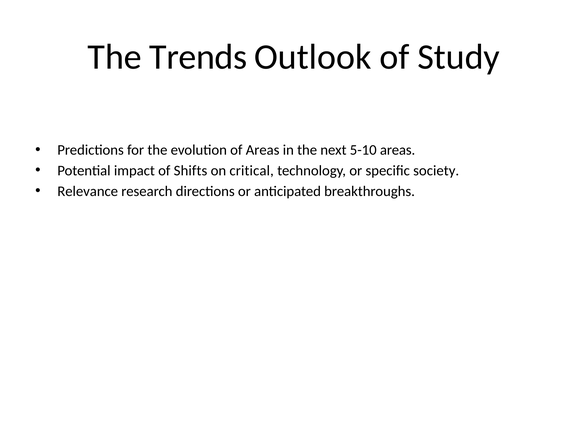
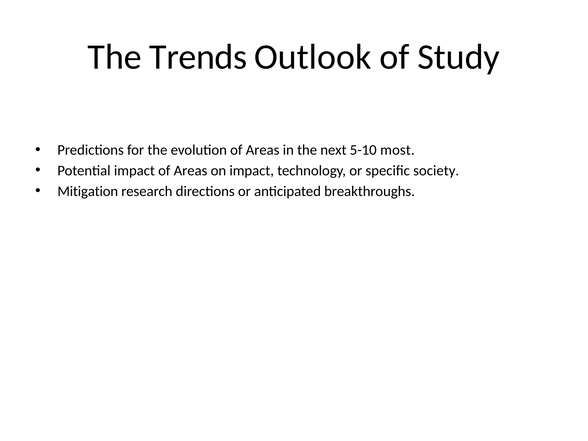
5-10 areas: areas -> most (397, 150)
impact of Shifts: Shifts -> Areas (191, 171)
on critical: critical -> impact (252, 171)
Relevance: Relevance -> Mitigation (88, 191)
